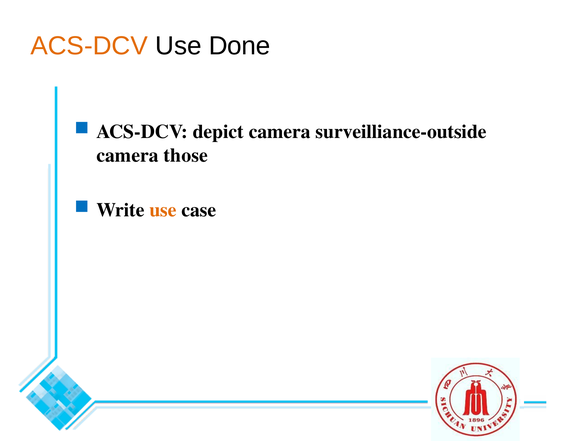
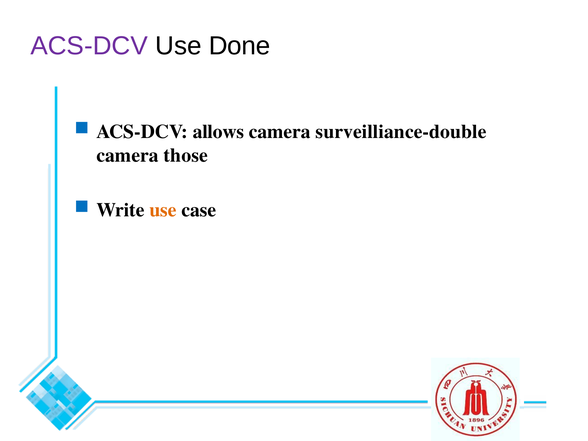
ACS-DCV colour: orange -> purple (89, 46)
depict: depict -> allows (218, 132)
surveilliance-outside: surveilliance-outside -> surveilliance-double (401, 132)
